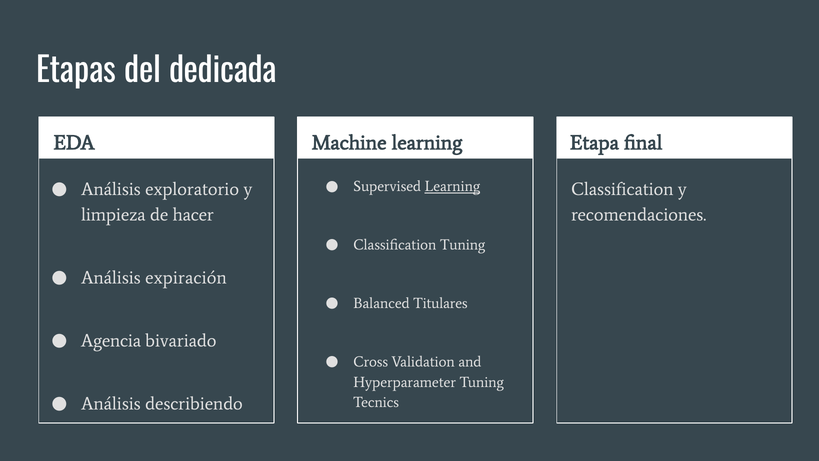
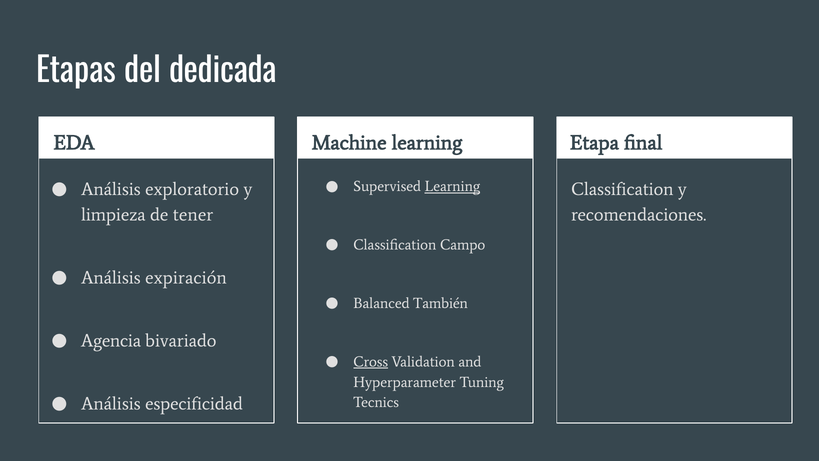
hacer: hacer -> tener (193, 214)
Classification Tuning: Tuning -> Campo (463, 245)
Titulares: Titulares -> También (440, 303)
Cross underline: none -> present (371, 361)
describiendo: describiendo -> especificidad (194, 403)
